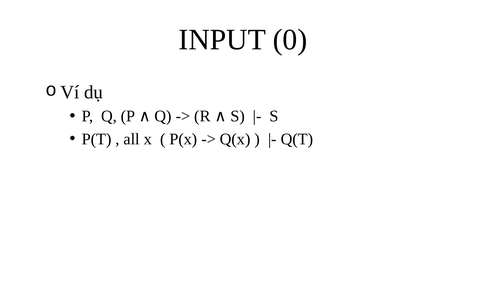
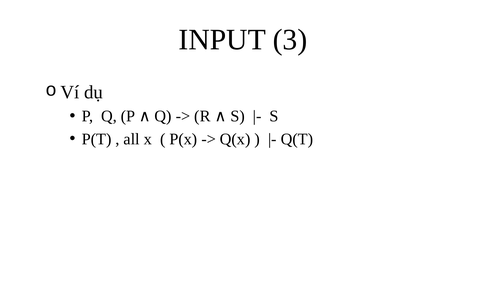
0: 0 -> 3 (290, 40)
